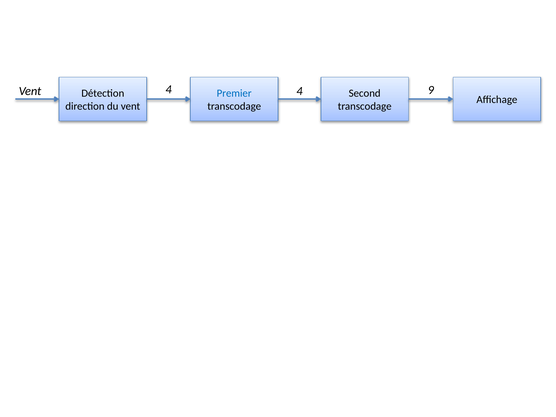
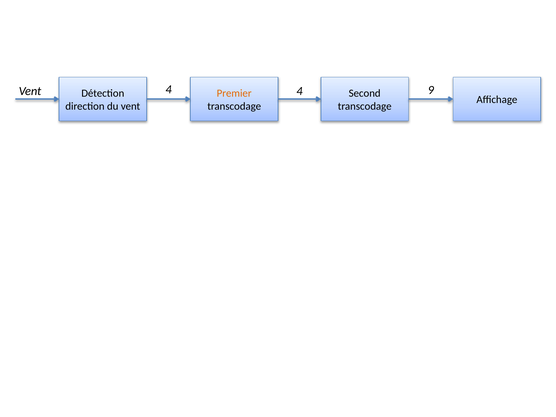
Premier colour: blue -> orange (234, 93)
